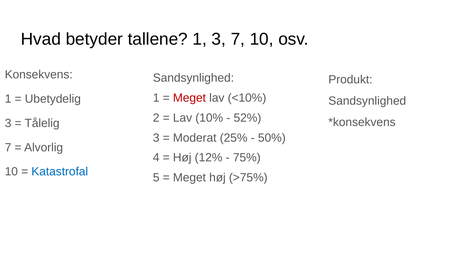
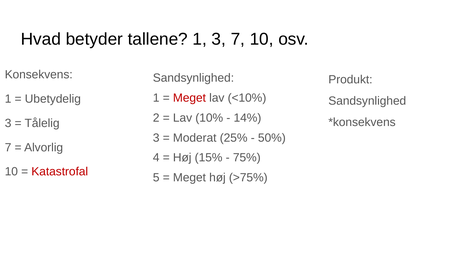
52%: 52% -> 14% (247, 118)
12%: 12% -> 15% (209, 158)
Katastrofal colour: blue -> red (60, 172)
